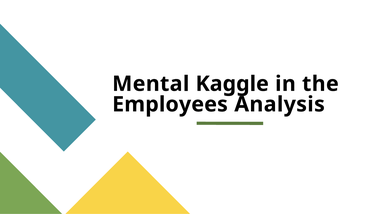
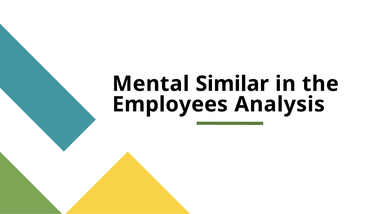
Kaggle: Kaggle -> Similar (232, 84)
